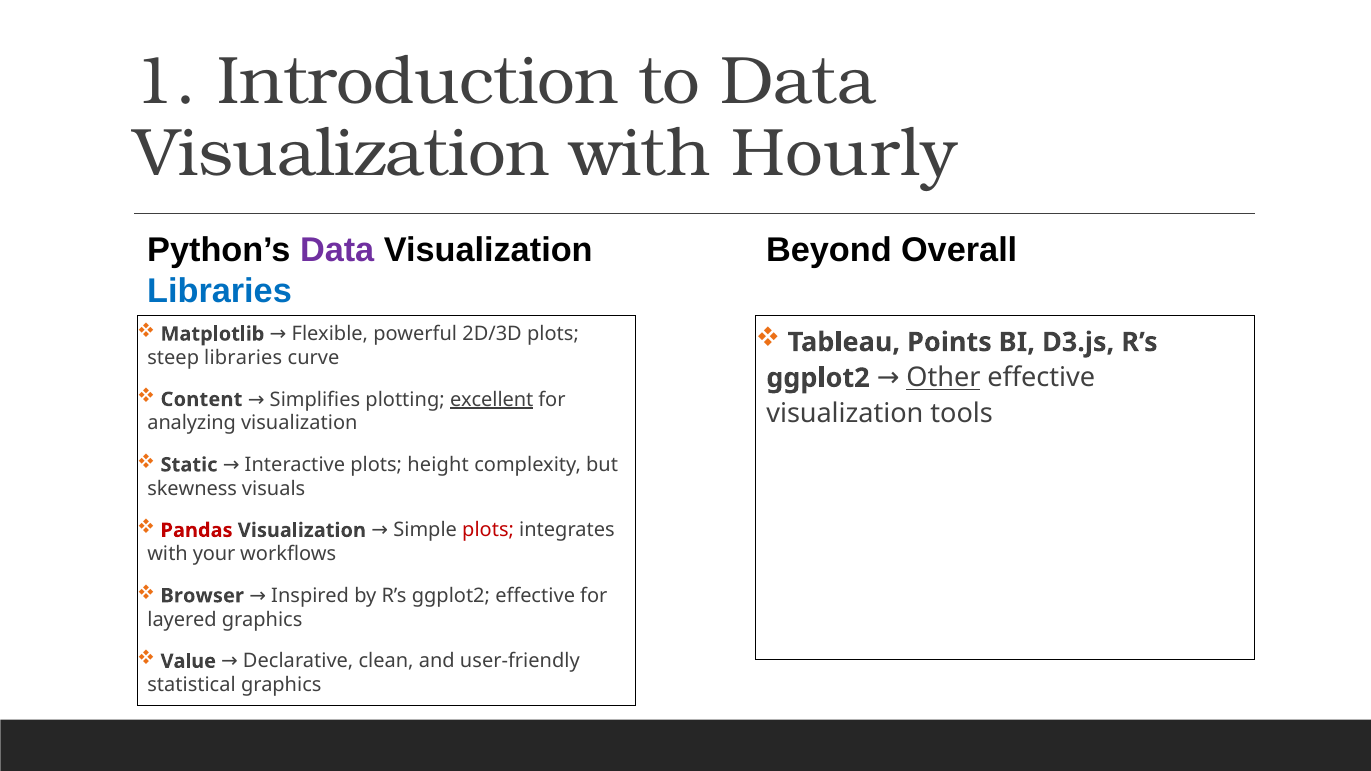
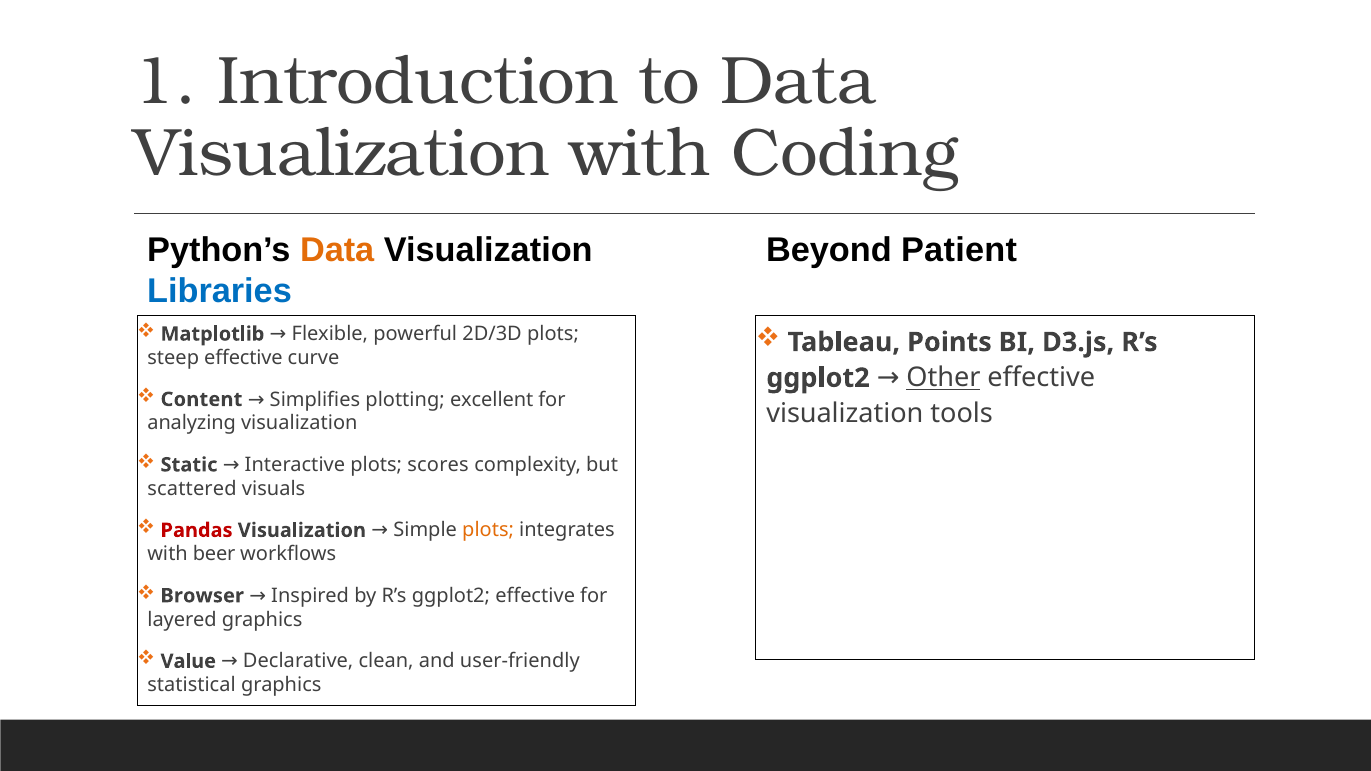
Hourly: Hourly -> Coding (845, 154)
Data colour: purple -> orange (337, 250)
Overall: Overall -> Patient (959, 250)
steep libraries: libraries -> effective (243, 358)
excellent underline: present -> none (492, 400)
height: height -> scores (438, 465)
skewness: skewness -> scattered (192, 489)
plots colour: red -> orange (488, 530)
your: your -> beer (214, 554)
